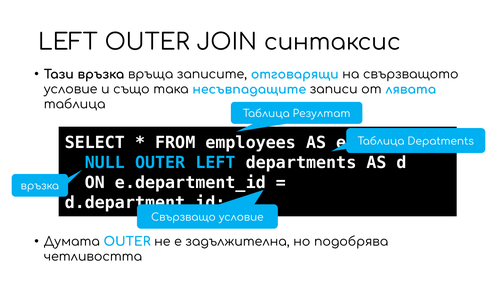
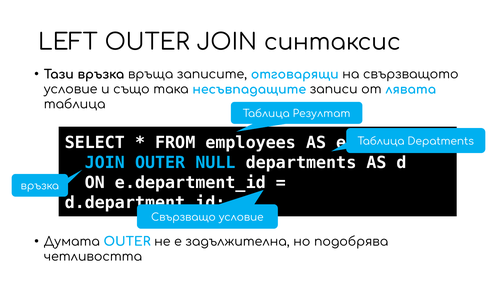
NULL: NULL -> JOIN (105, 163)
OUTER LEFT: LEFT -> NULL (216, 163)
